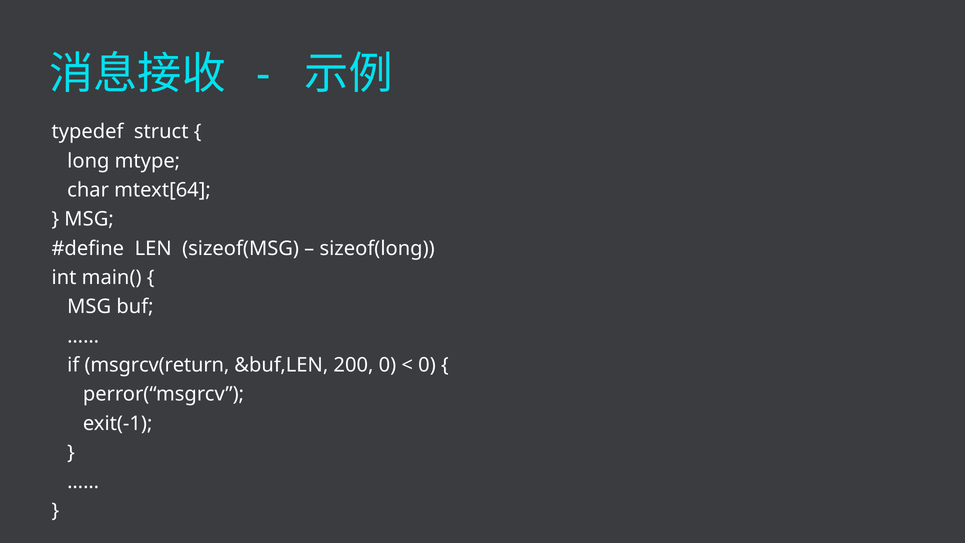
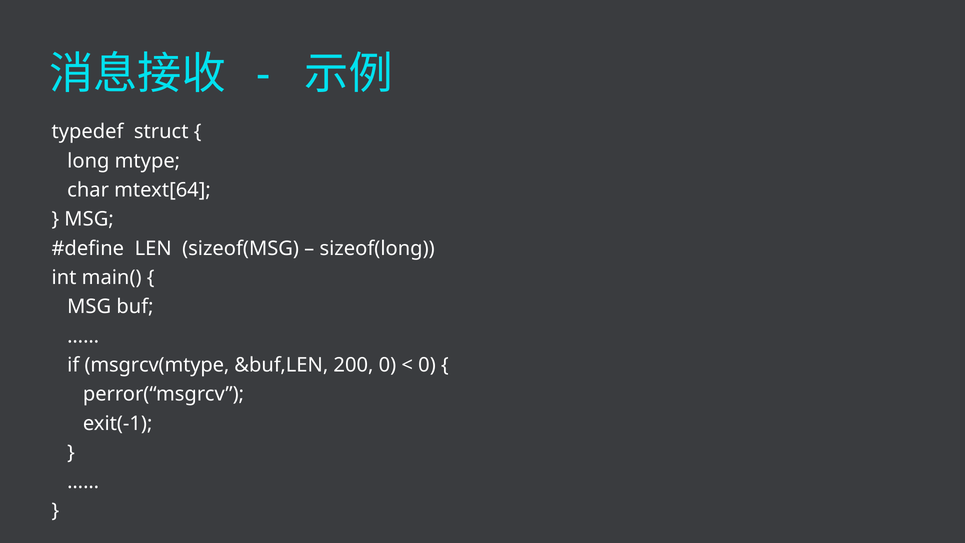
msgrcv(return: msgrcv(return -> msgrcv(mtype (157, 365)
